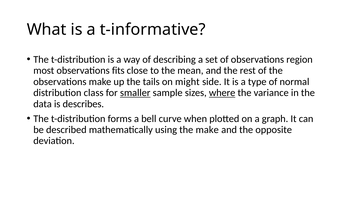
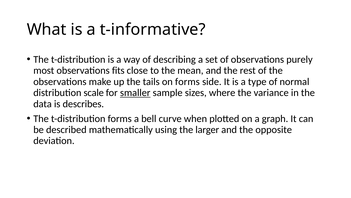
region: region -> purely (299, 59)
on might: might -> forms (187, 81)
class: class -> scale (94, 93)
where underline: present -> none (222, 93)
the make: make -> larger (207, 129)
